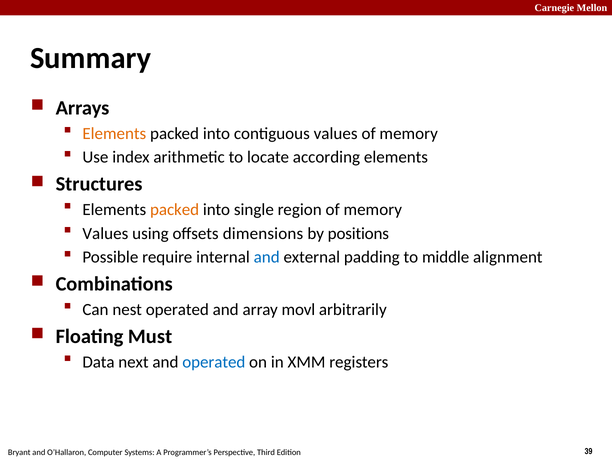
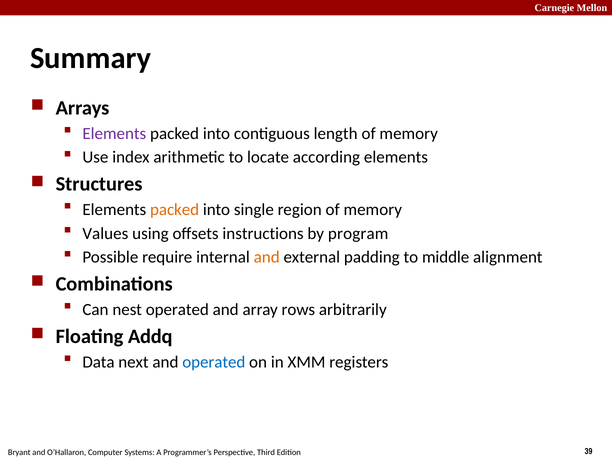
Elements colour: orange -> purple (114, 134)
contiguous values: values -> length (336, 134)
dimensions: dimensions -> instructions (263, 233)
positions: positions -> program (358, 233)
and colour: blue -> orange (267, 257)
movl: movl -> rows (298, 310)
Must: Must -> Addq (150, 336)
